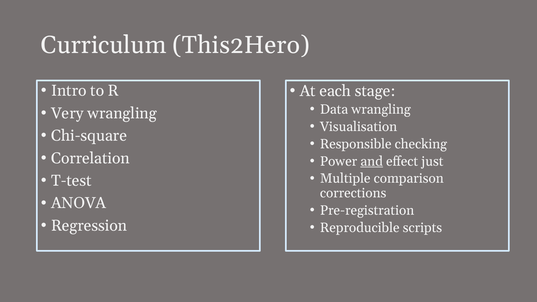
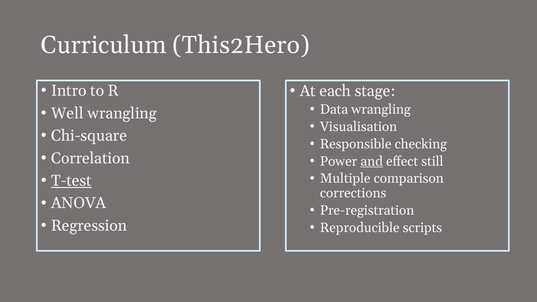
Very: Very -> Well (67, 113)
just: just -> still (432, 161)
T-test underline: none -> present (71, 181)
